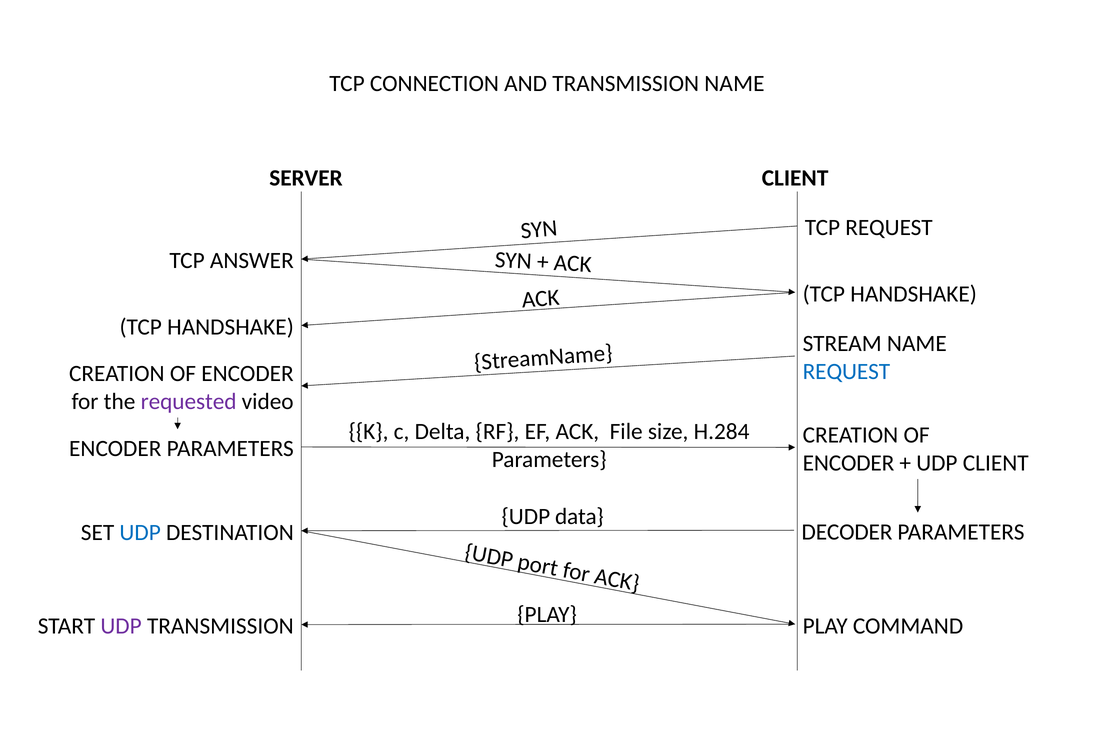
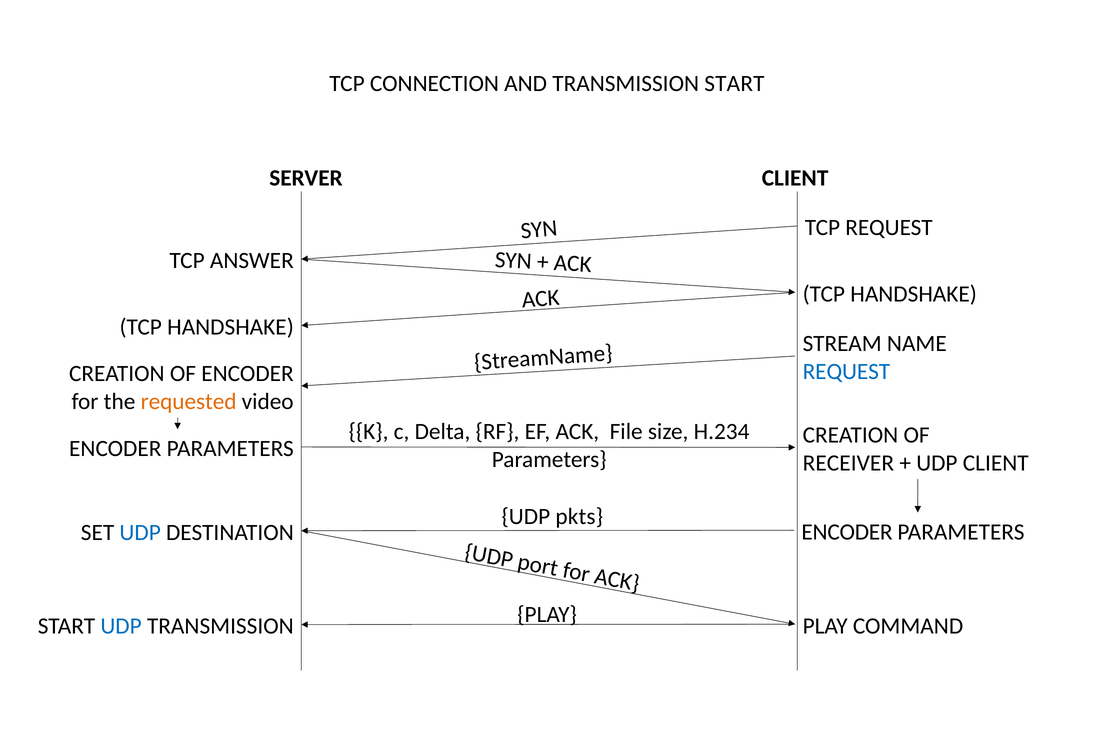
TRANSMISSION NAME: NAME -> START (734, 84)
requested colour: purple -> orange (189, 402)
H.284: H.284 -> H.234 (722, 432)
ENCODER: ENCODER -> RECEIVER (848, 463)
data: data -> pkts (579, 517)
DECODER: DECODER -> ENCODER (847, 532)
UDP colour: purple -> blue (121, 626)
